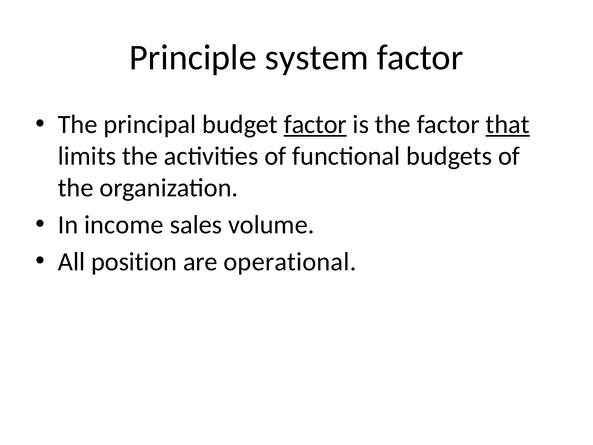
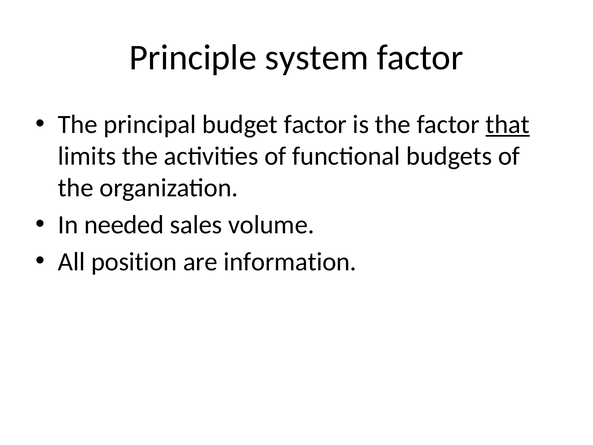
factor underline: present -> none (315, 124)
income: income -> needed (124, 225)
operational: operational -> information (290, 261)
